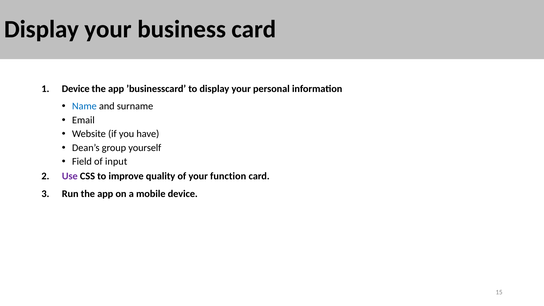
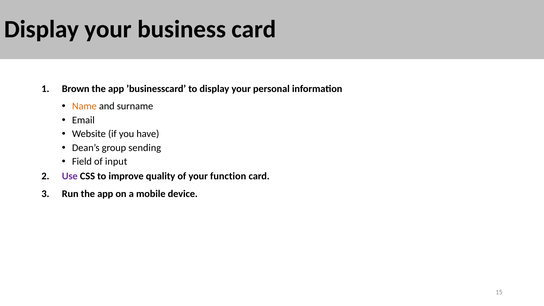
Device: Device -> Brown (76, 89)
Name colour: blue -> orange (84, 106)
yourself: yourself -> sending (145, 148)
